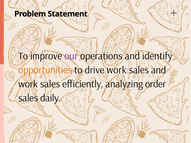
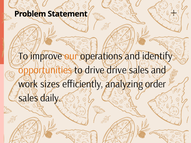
our colour: purple -> orange (71, 56)
drive work: work -> drive (117, 70)
sales: sales -> sizes (50, 84)
